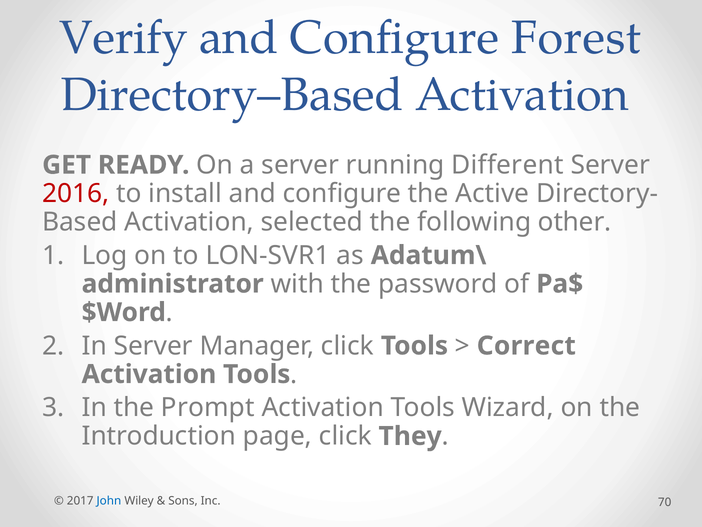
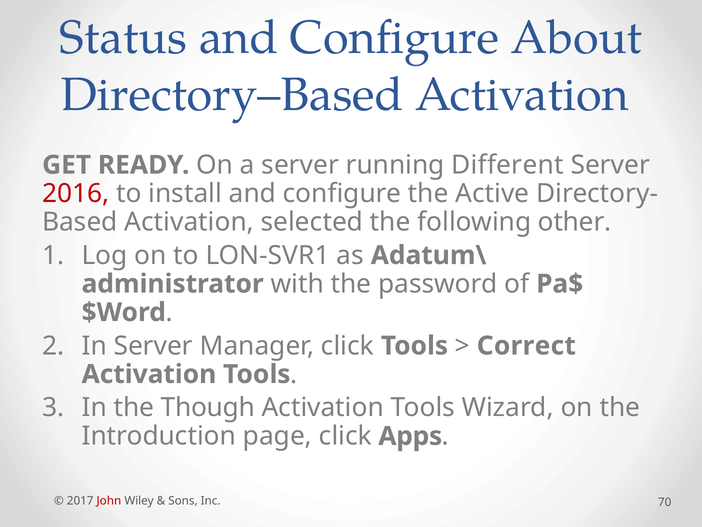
Verify: Verify -> Status (123, 38)
Forest: Forest -> About (576, 38)
Prompt: Prompt -> Though (208, 407)
They: They -> Apps (410, 436)
John colour: blue -> red (109, 500)
